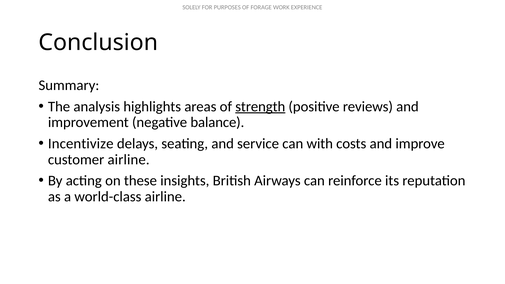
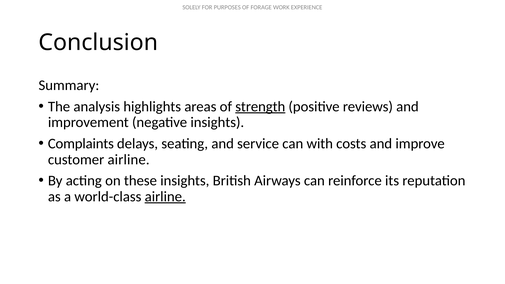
negative balance: balance -> insights (217, 122)
Incentivize: Incentivize -> Complaints (81, 144)
airline underline: none -> present (165, 197)
